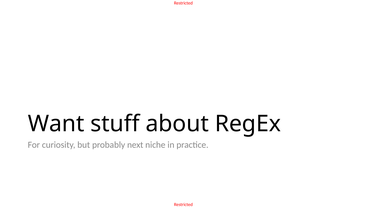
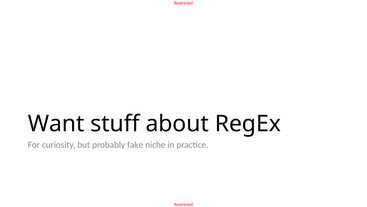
next: next -> fake (135, 144)
